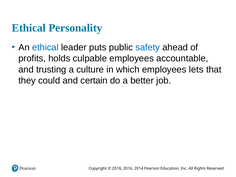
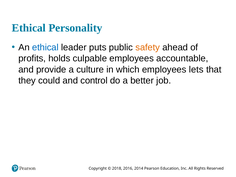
safety colour: blue -> orange (148, 47)
trusting: trusting -> provide (51, 69)
certain: certain -> control (94, 81)
